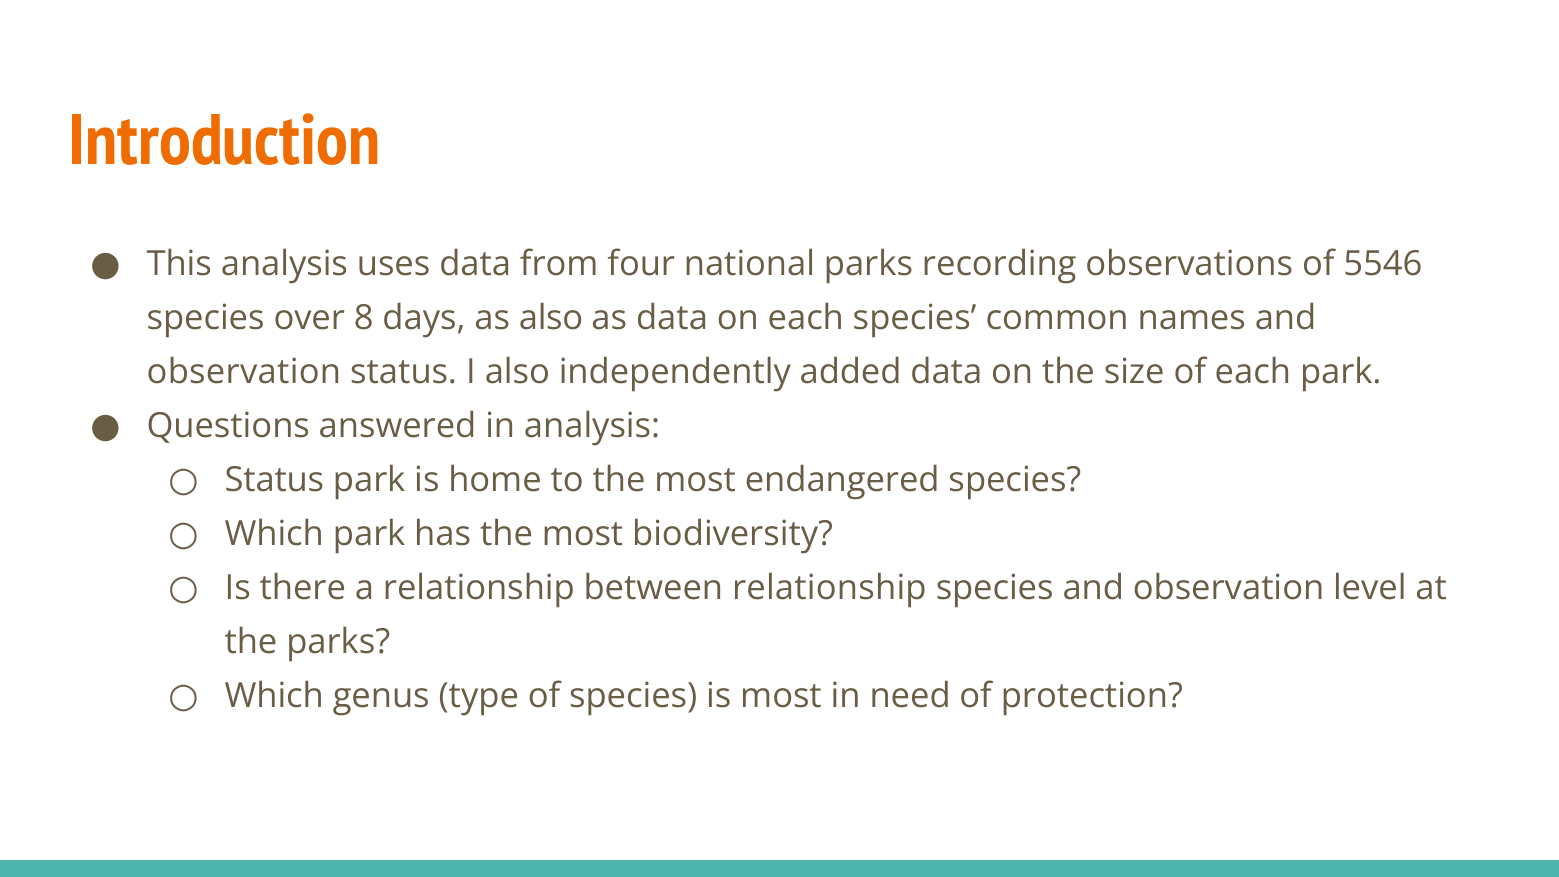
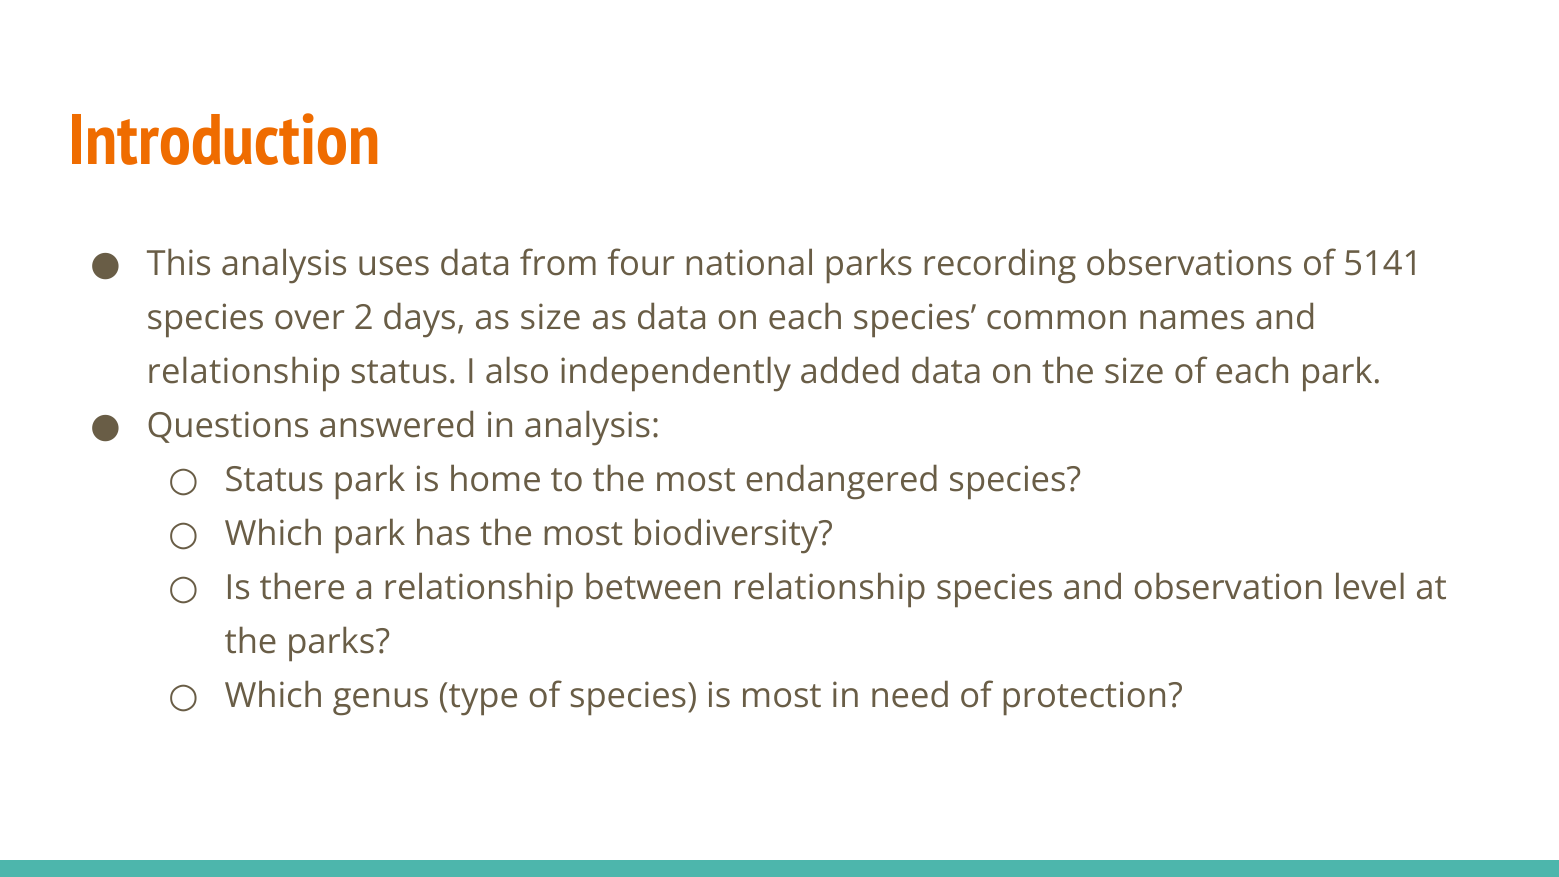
5546: 5546 -> 5141 (1383, 264)
8: 8 -> 2 (364, 318)
as also: also -> size (551, 318)
observation: observation -> relationship (244, 372)
